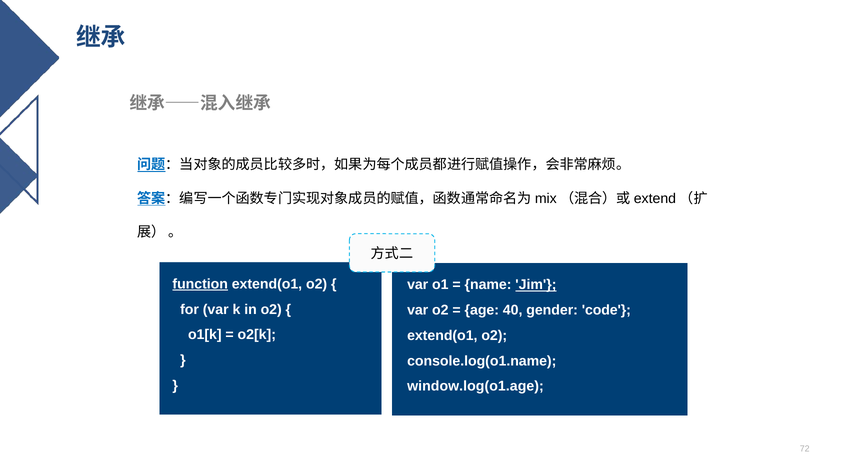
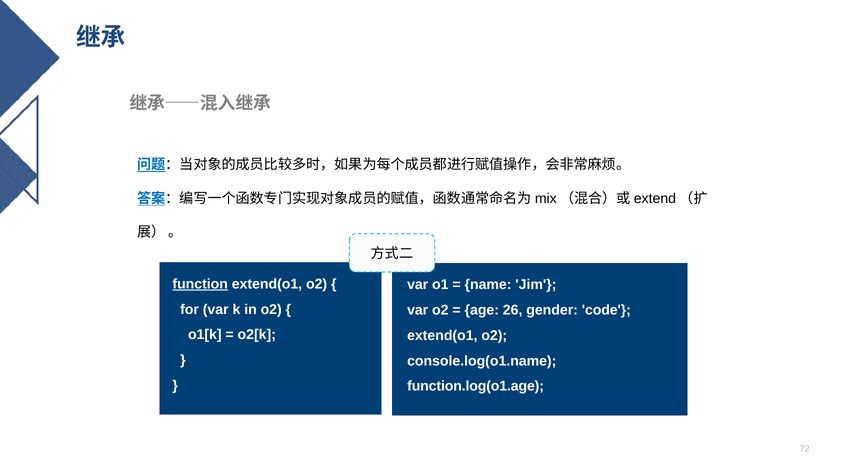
Jim underline: present -> none (536, 285)
40: 40 -> 26 (513, 310)
window.log(o1.age: window.log(o1.age -> function.log(o1.age (476, 387)
